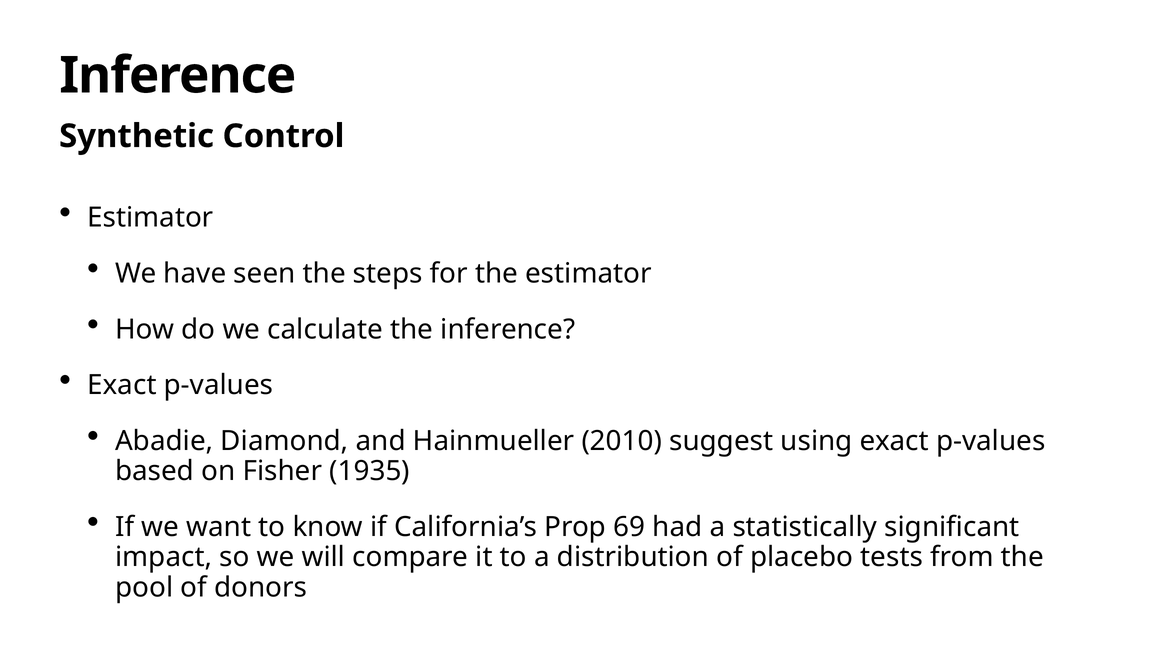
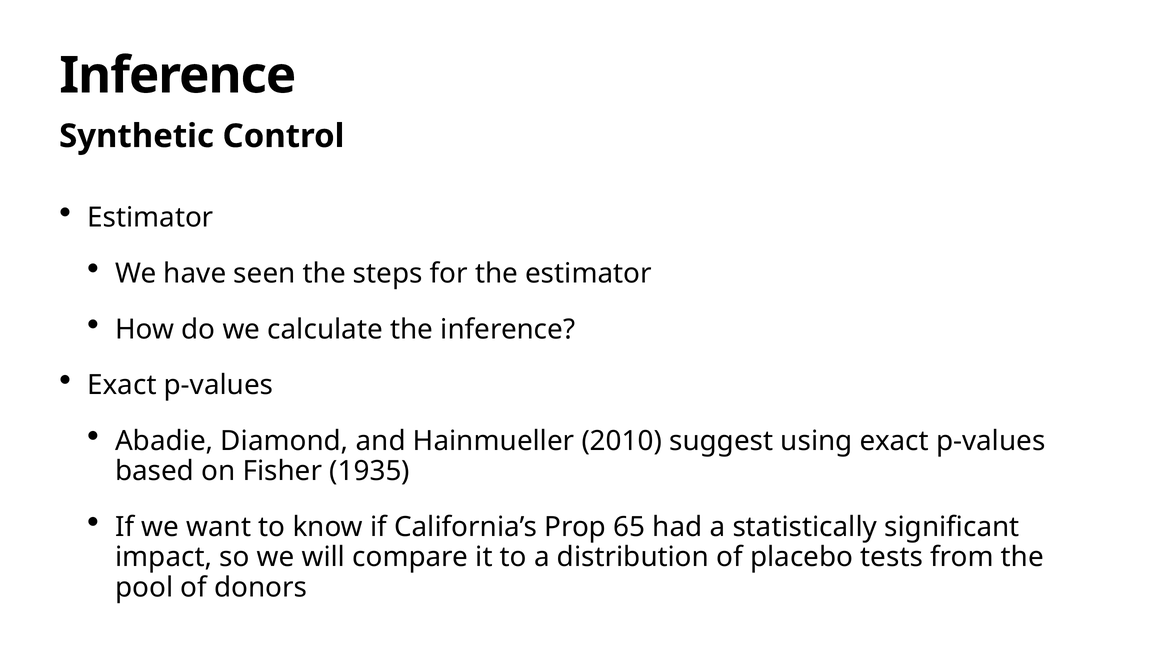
69: 69 -> 65 (629, 527)
